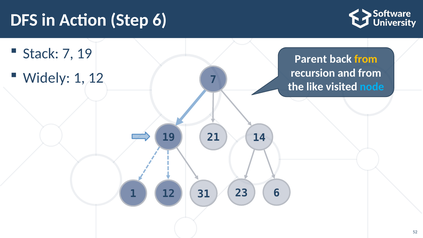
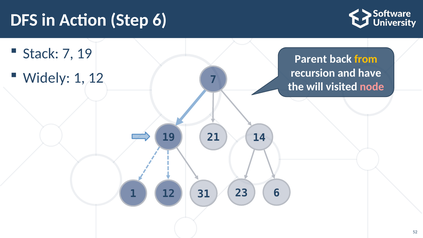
and from: from -> have (370, 73)
like: like -> will (315, 87)
node colour: light blue -> pink (372, 87)
